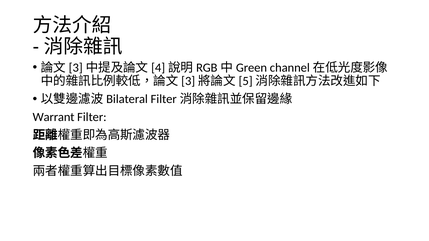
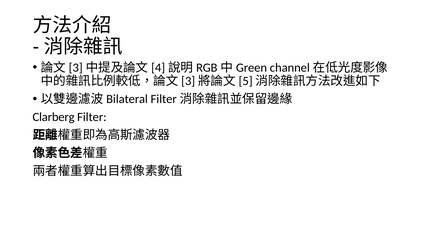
Warrant: Warrant -> Clarberg (54, 117)
